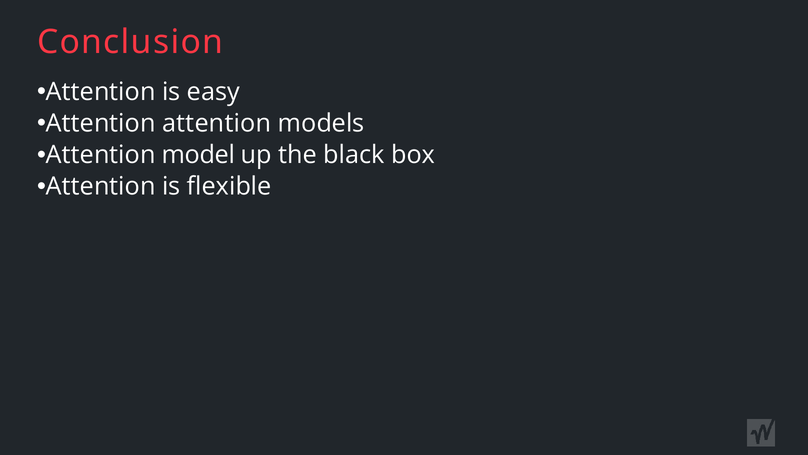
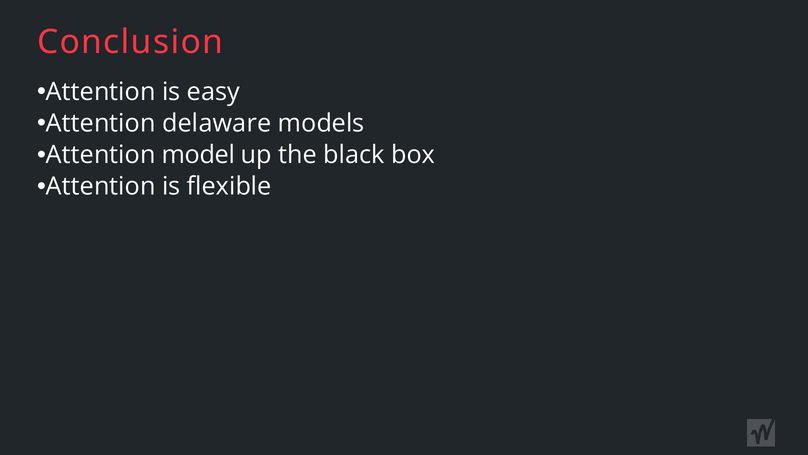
Attention attention: attention -> delaware (217, 123)
